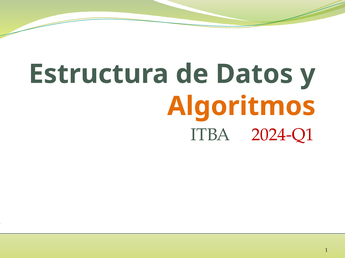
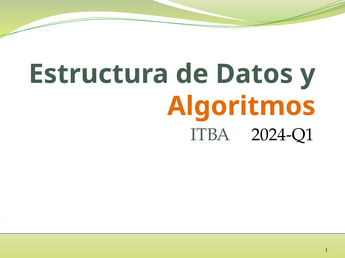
2024-Q1 colour: red -> black (283, 135)
